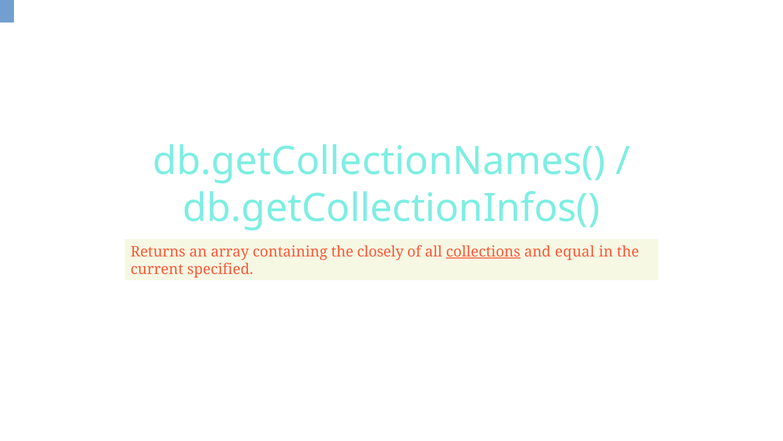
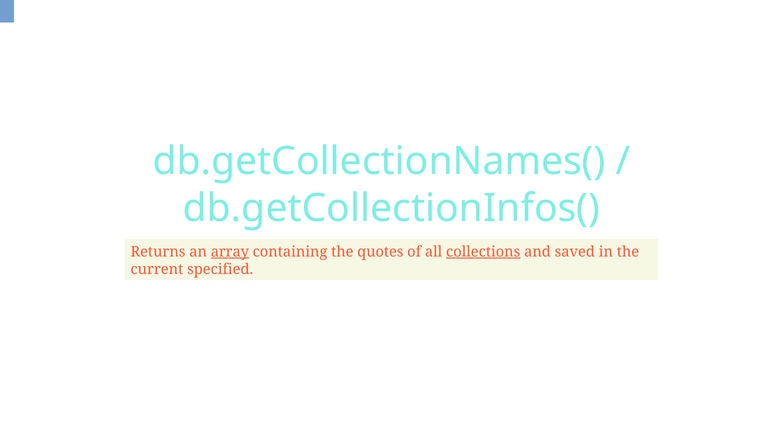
array underline: none -> present (230, 252)
closely: closely -> quotes (380, 252)
equal: equal -> saved (575, 252)
